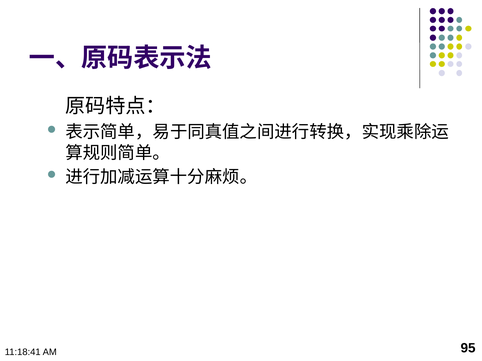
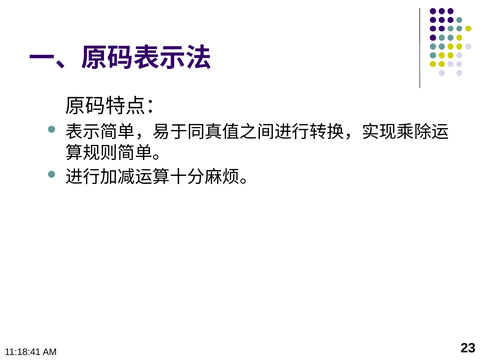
95: 95 -> 23 (468, 349)
